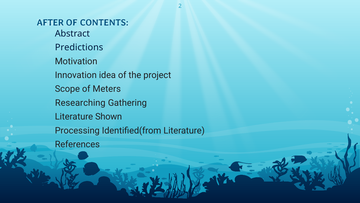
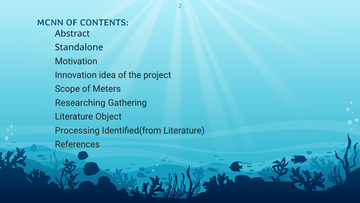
AFTER: AFTER -> MCNN (50, 23)
Predictions: Predictions -> Standalone (79, 47)
Shown: Shown -> Object (109, 116)
